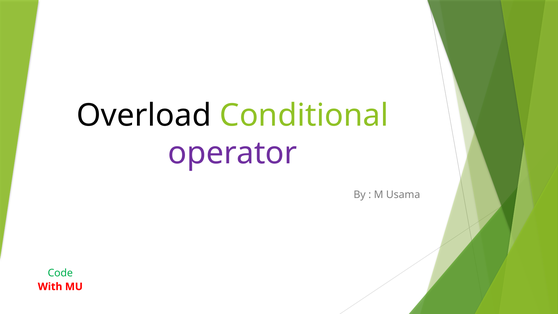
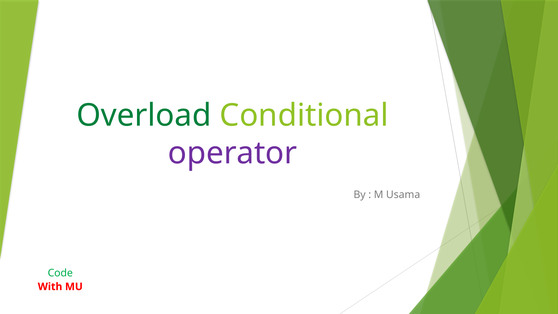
Overload colour: black -> green (144, 115)
